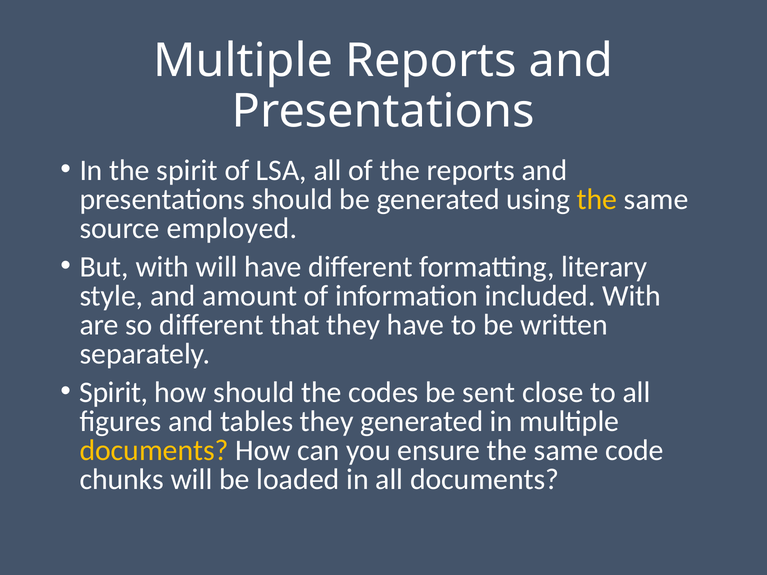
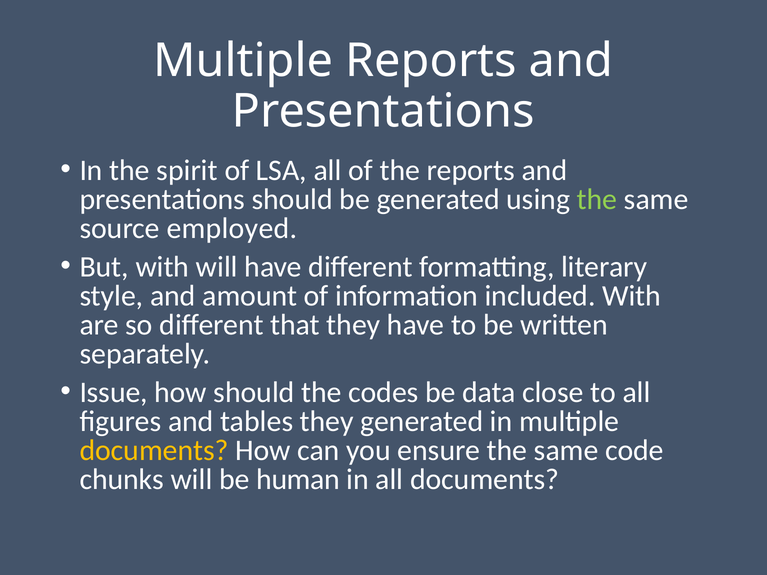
the colour: yellow -> light green (597, 199)
Spirit: Spirit -> Issue (114, 393)
sent: sent -> data (489, 393)
loaded: loaded -> human (298, 480)
